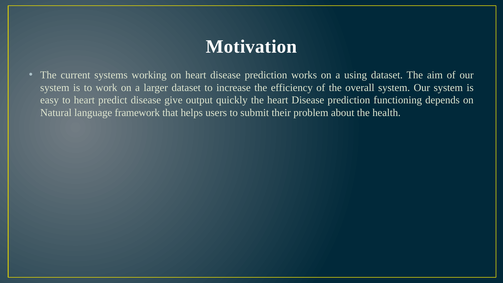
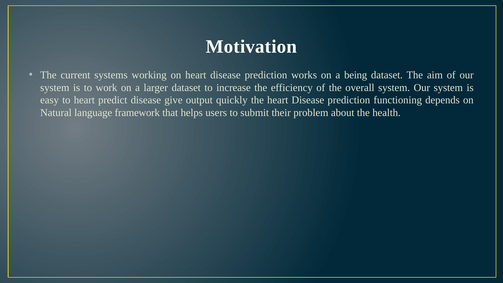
using: using -> being (356, 75)
